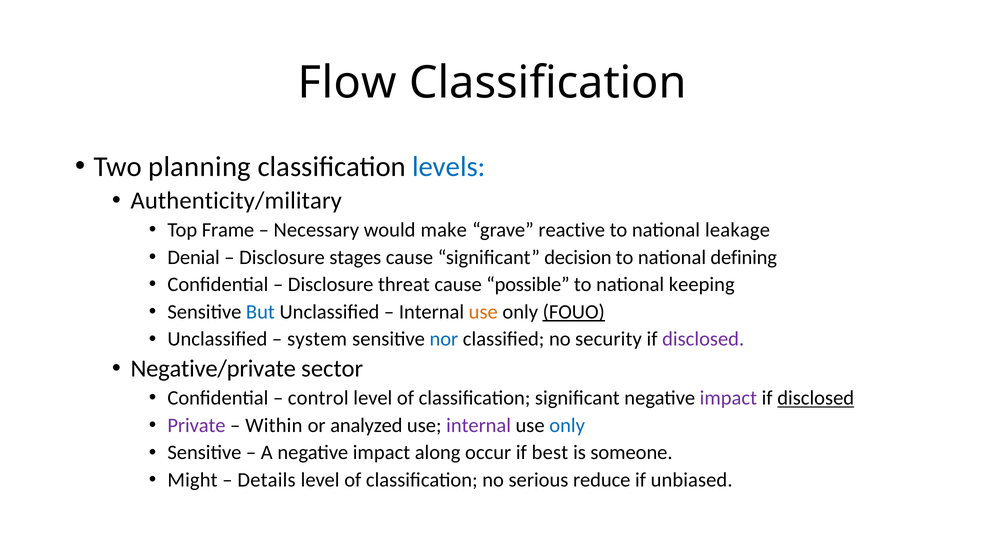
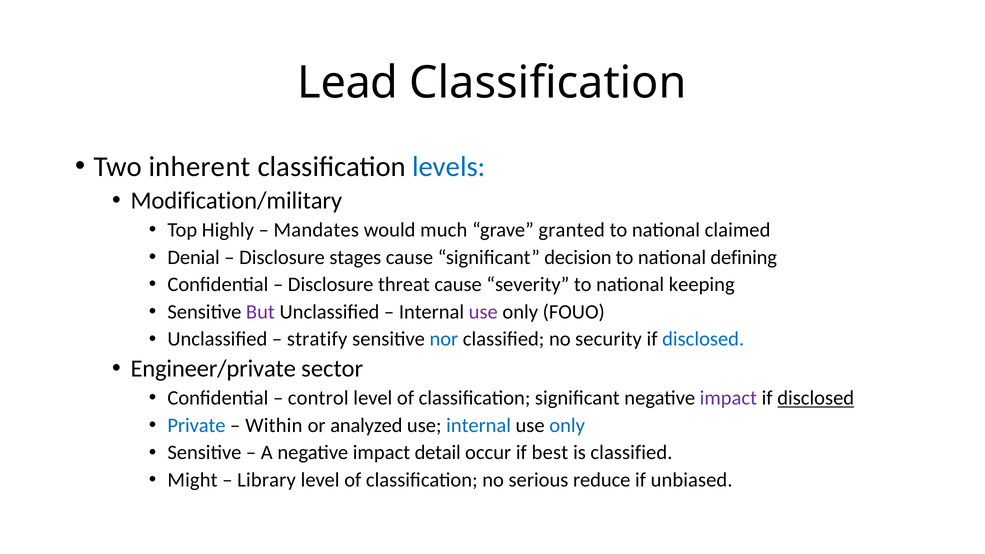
Flow: Flow -> Lead (348, 83)
planning: planning -> inherent (200, 167)
Authenticity/military: Authenticity/military -> Modification/military (236, 200)
Frame: Frame -> Highly (228, 230)
Necessary: Necessary -> Mandates (316, 230)
make: make -> much (444, 230)
reactive: reactive -> granted (572, 230)
leakage: leakage -> claimed (738, 230)
possible: possible -> severity (528, 285)
But colour: blue -> purple (260, 312)
use colour: orange -> purple (483, 312)
FOUO underline: present -> none (574, 312)
system: system -> stratify (317, 339)
disclosed colour: purple -> blue (703, 339)
Negative/private: Negative/private -> Engineer/private (213, 369)
Private colour: purple -> blue (196, 425)
internal colour: purple -> blue (479, 425)
along: along -> detail (438, 453)
is someone: someone -> classified (631, 453)
Details: Details -> Library (267, 480)
